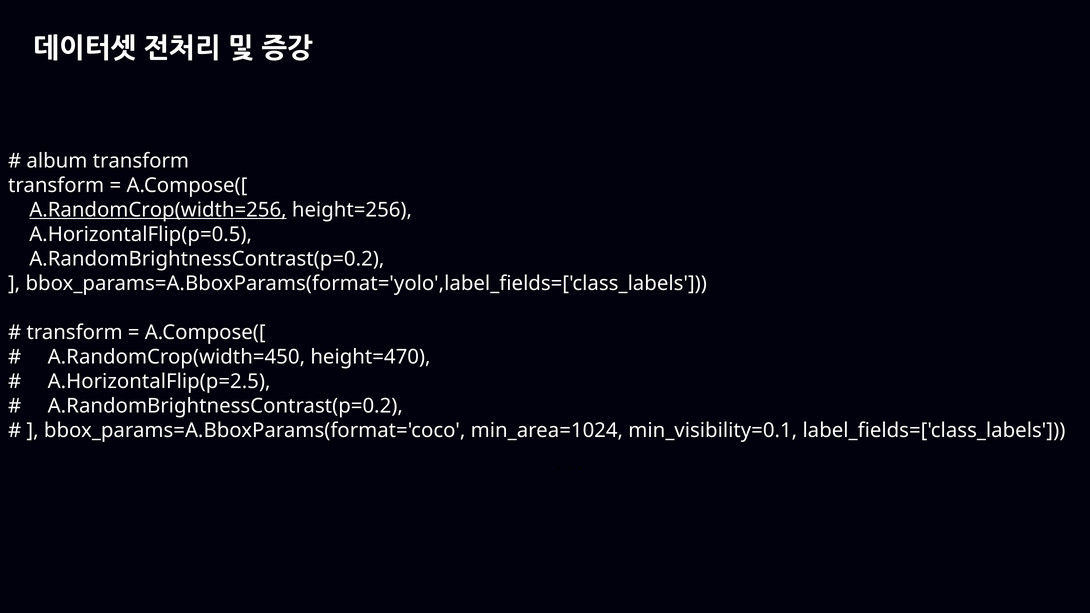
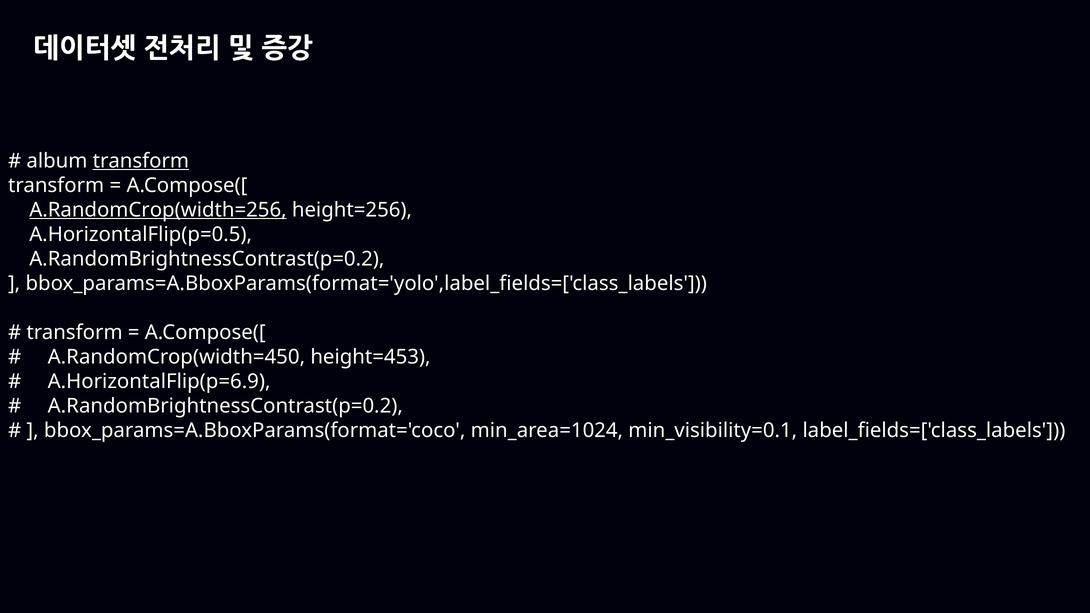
transform underline: none -> present (141, 161)
height=470: height=470 -> height=453 (370, 357)
A.HorizontalFlip(p=2.5: A.HorizontalFlip(p=2.5 -> A.HorizontalFlip(p=6.9 (159, 382)
